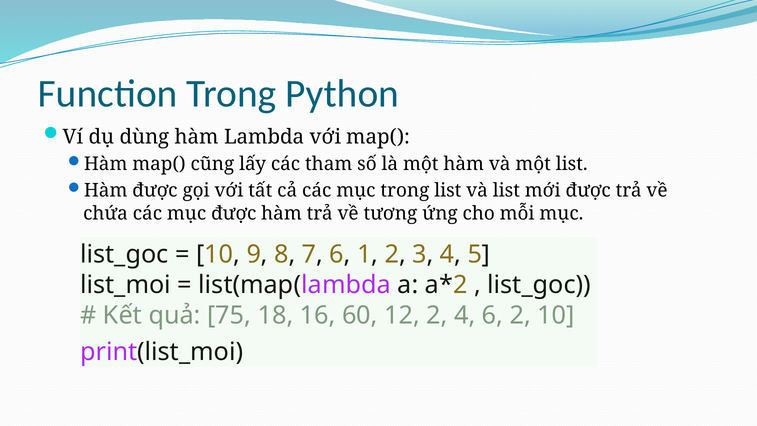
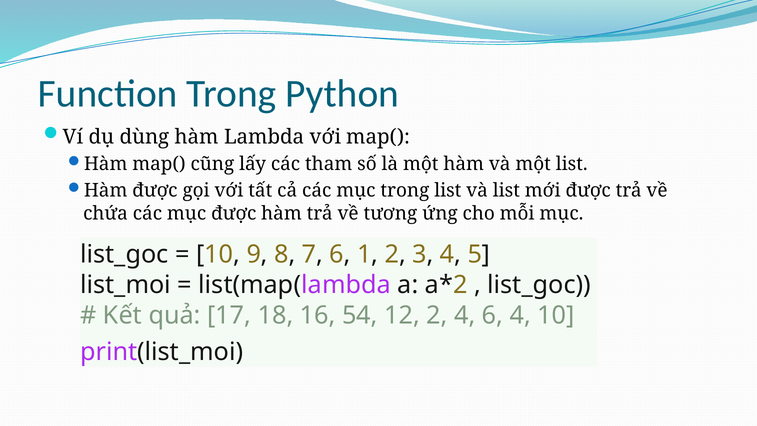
75: 75 -> 17 (229, 315)
60: 60 -> 54 (360, 315)
6 2: 2 -> 4 (520, 315)
